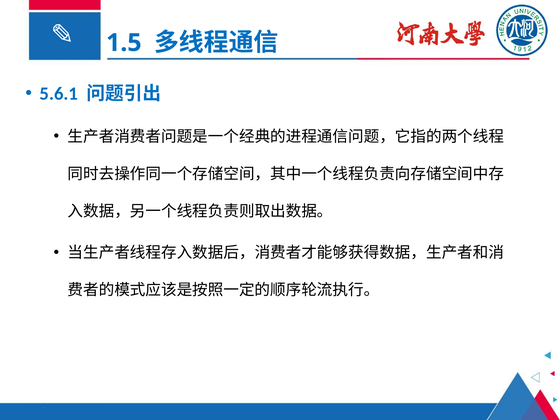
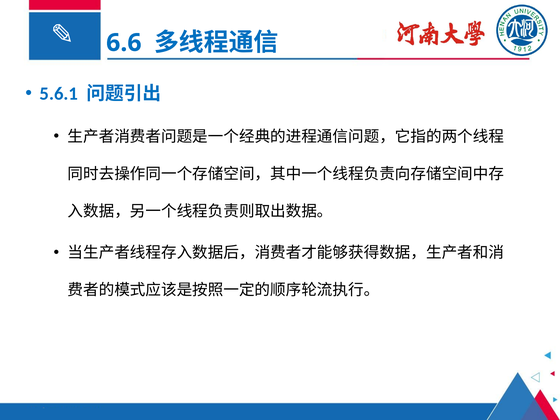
1.5: 1.5 -> 6.6 (124, 43)
